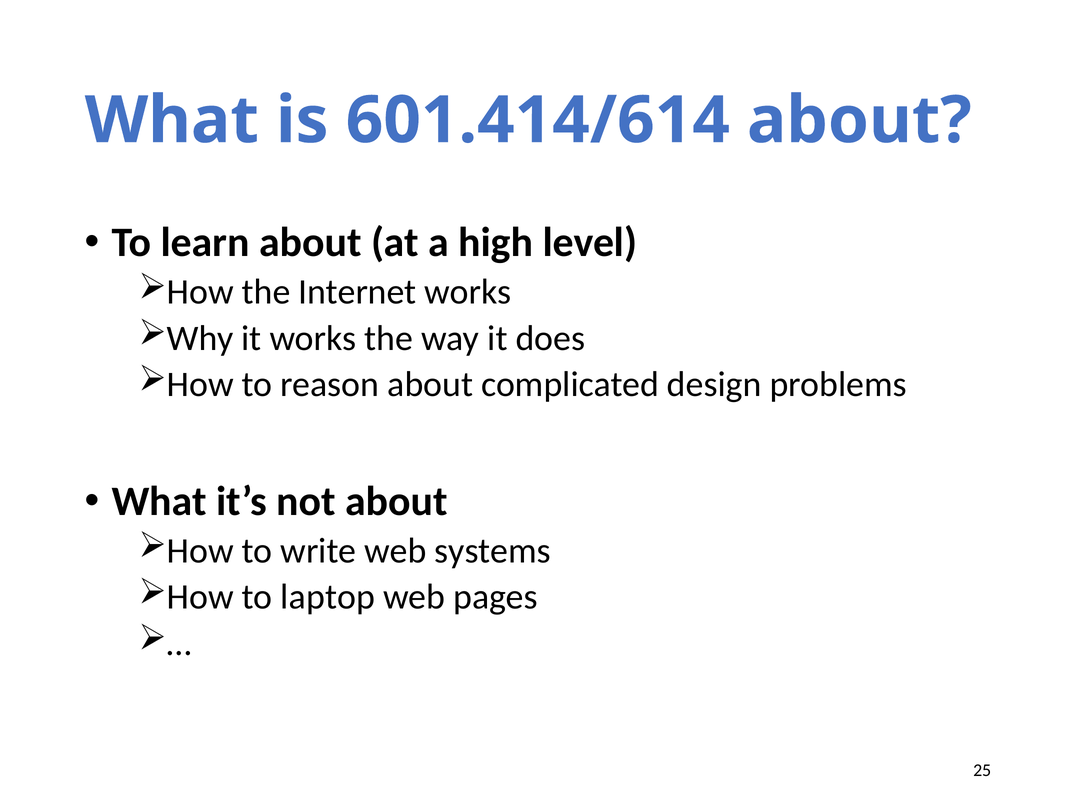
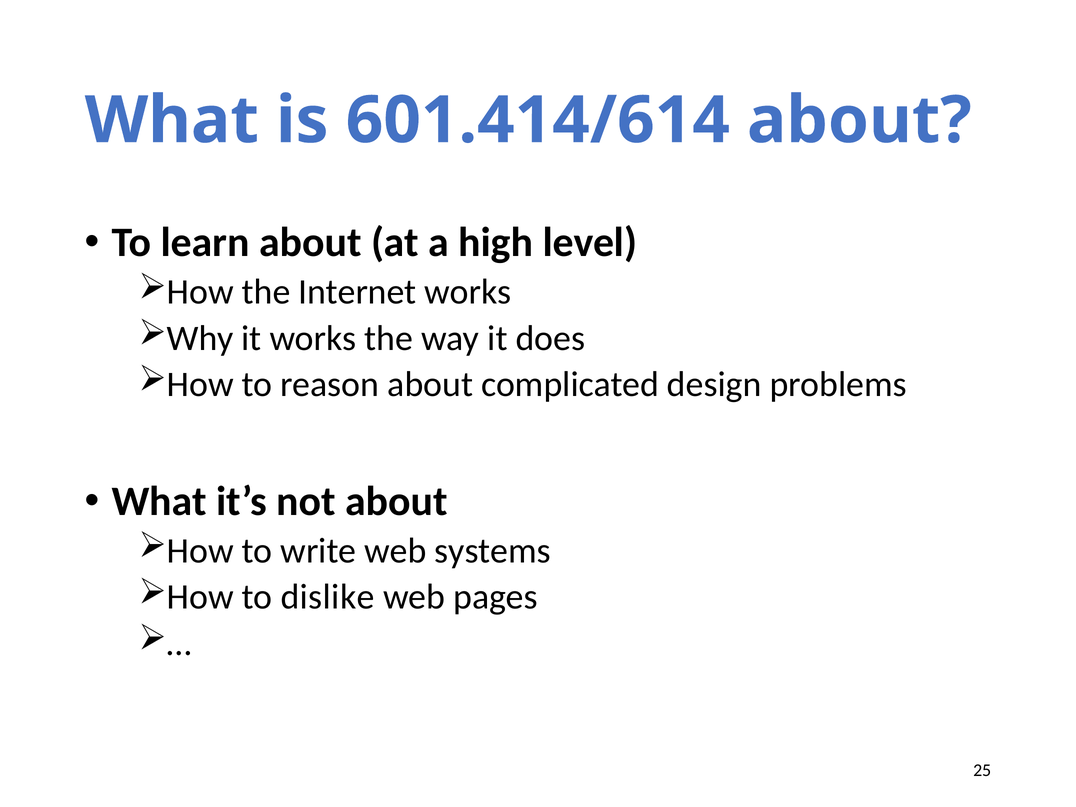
laptop: laptop -> dislike (328, 597)
